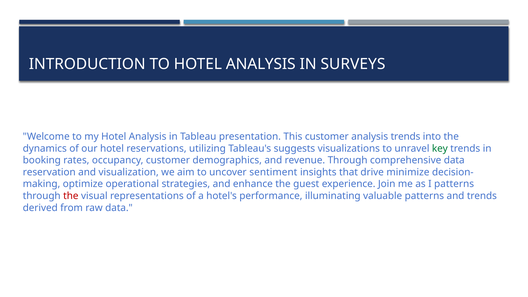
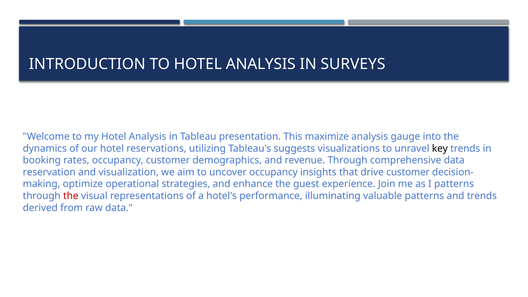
This customer: customer -> maximize (327, 137)
analysis trends: trends -> gauge (405, 137)
key colour: green -> black (440, 148)
uncover sentiment: sentiment -> occupancy (273, 172)
drive minimize: minimize -> customer (408, 172)
